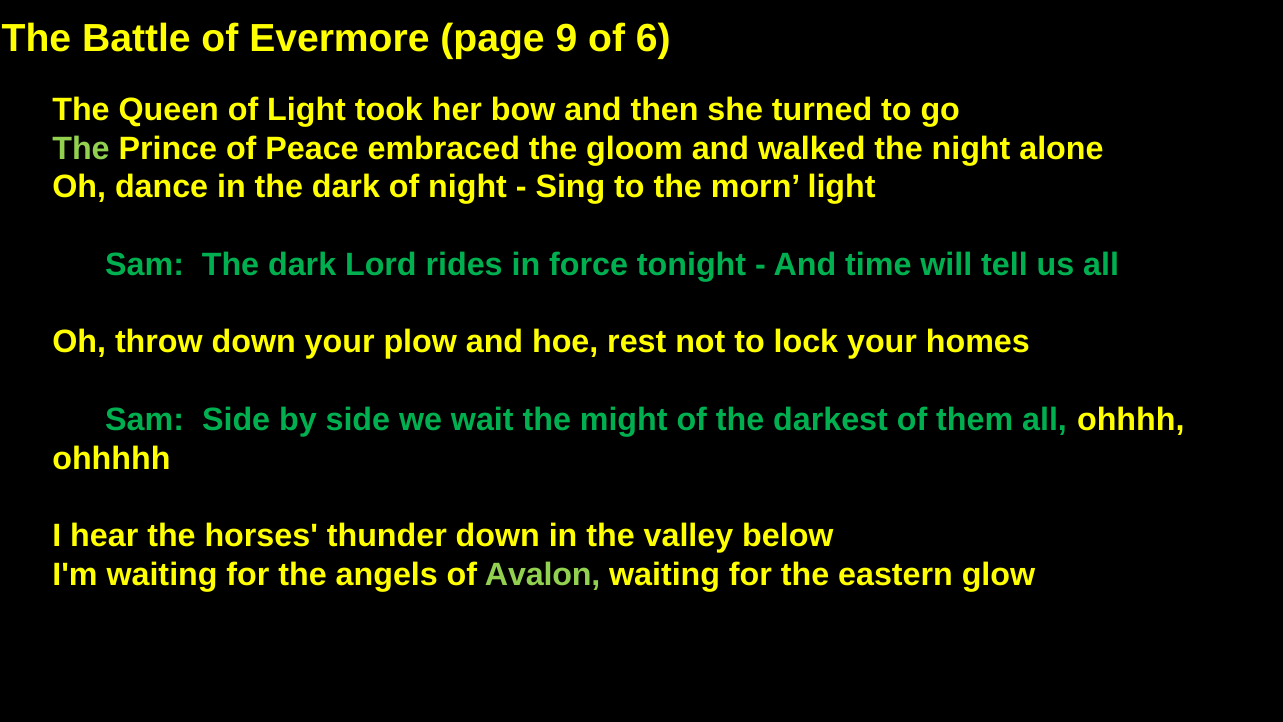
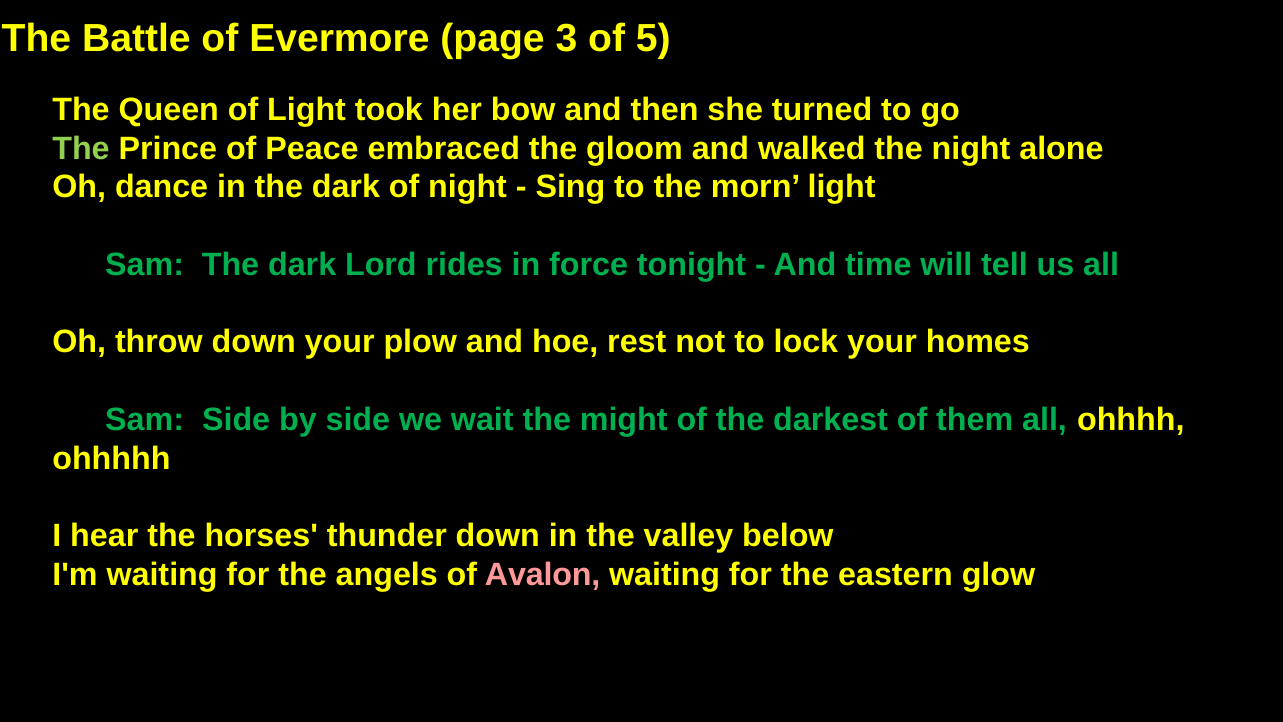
9: 9 -> 3 (566, 39)
6: 6 -> 5 (653, 39)
Avalon colour: light green -> pink (543, 574)
